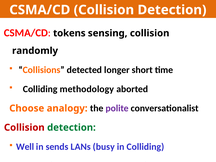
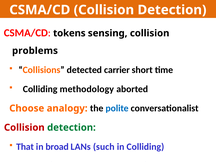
randomly: randomly -> problems (35, 51)
longer: longer -> carrier (117, 70)
polite colour: purple -> blue (117, 108)
Well: Well -> That (25, 147)
sends: sends -> broad (57, 147)
busy: busy -> such (104, 147)
